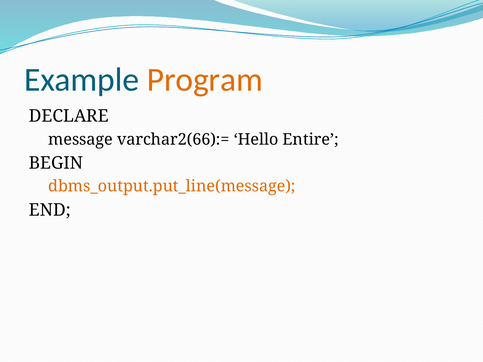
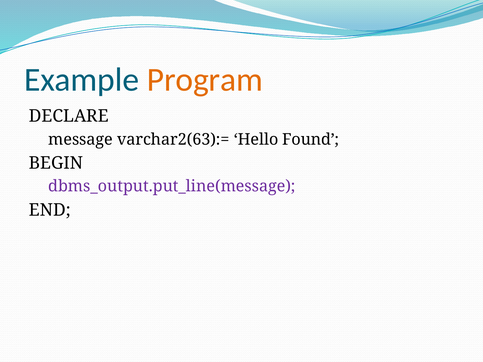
varchar2(66):=: varchar2(66):= -> varchar2(63):= (173, 140)
Entire: Entire -> Found (311, 140)
dbms_output.put_line(message colour: orange -> purple (172, 186)
